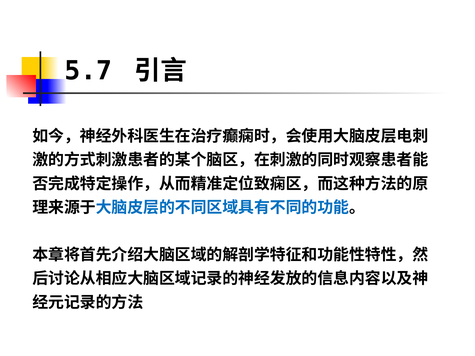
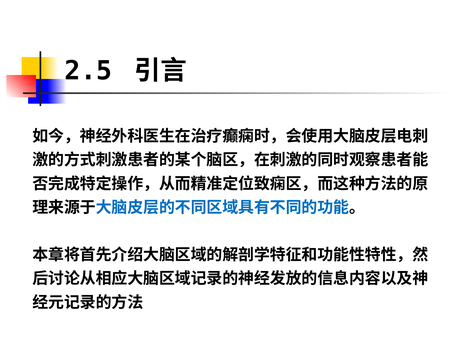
5.7: 5.7 -> 2.5 (88, 71)
